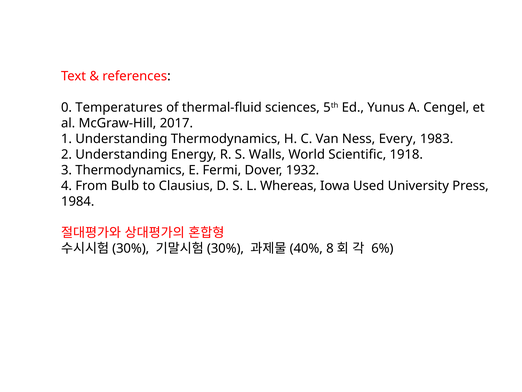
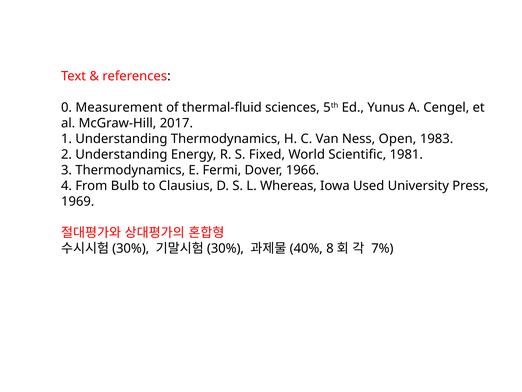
Temperatures: Temperatures -> Measurement (119, 107)
Every: Every -> Open (397, 139)
Walls: Walls -> Fixed (267, 154)
1918: 1918 -> 1981 (406, 154)
1932: 1932 -> 1966 (302, 170)
1984: 1984 -> 1969 (78, 201)
6%: 6% -> 7% (382, 248)
